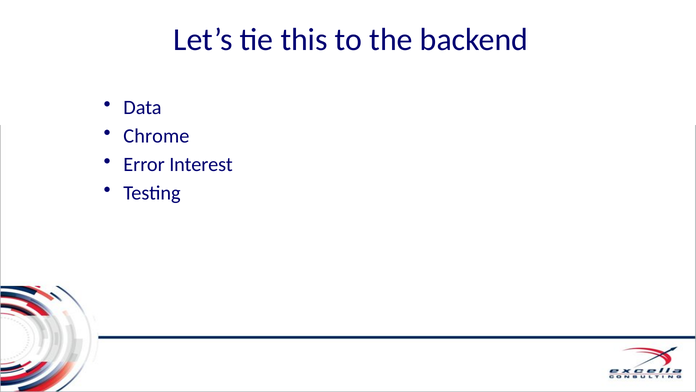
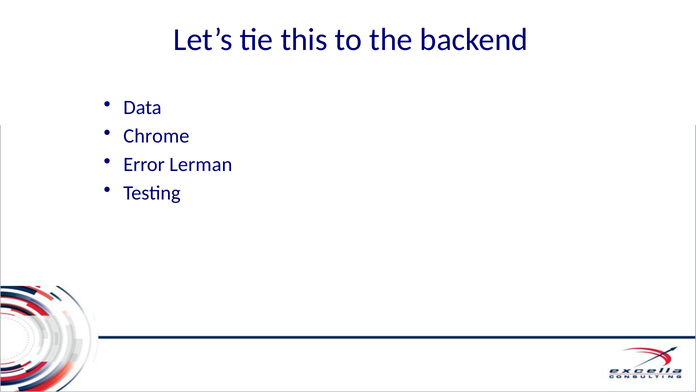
Interest: Interest -> Lerman (201, 164)
